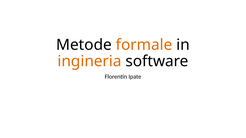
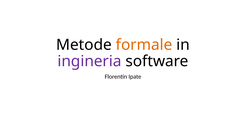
ingineria colour: orange -> purple (90, 61)
